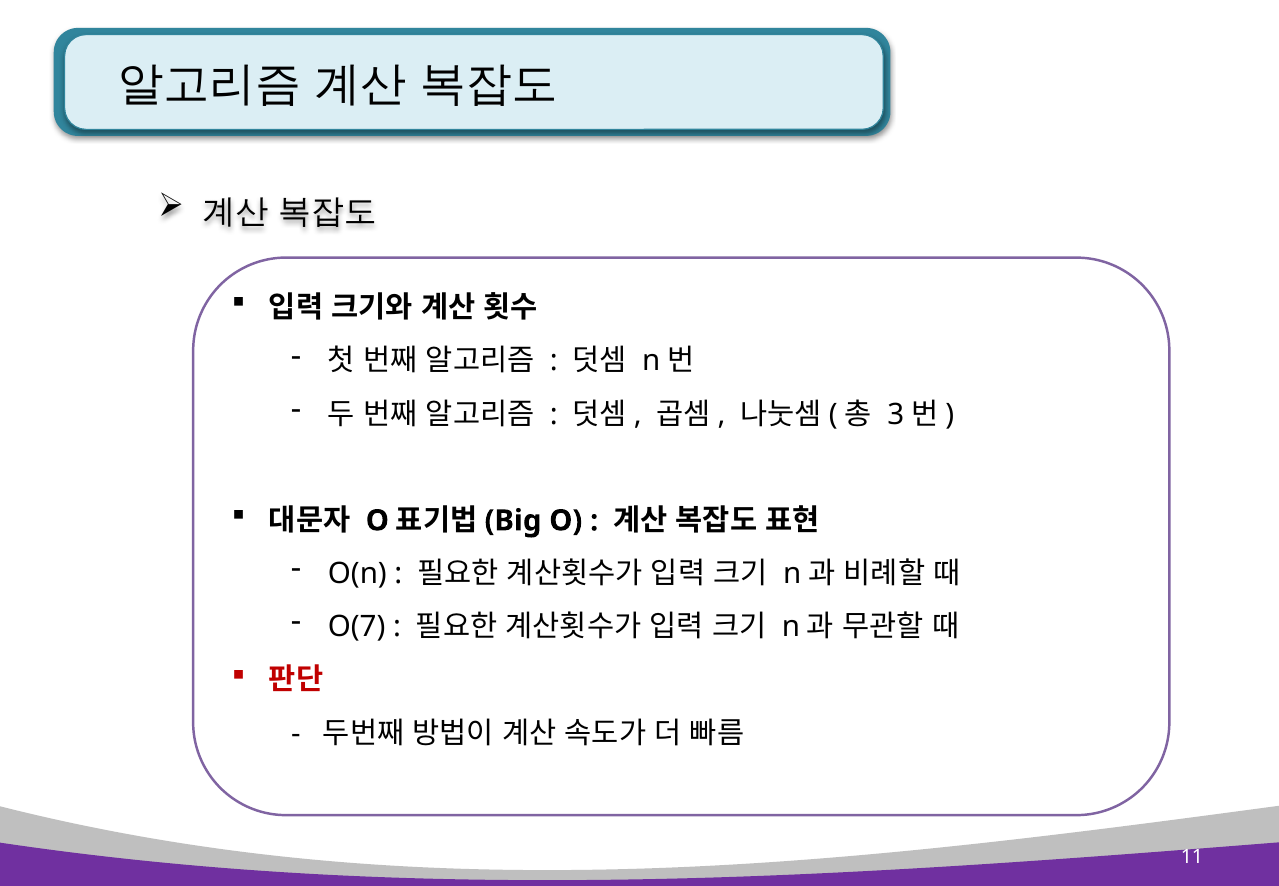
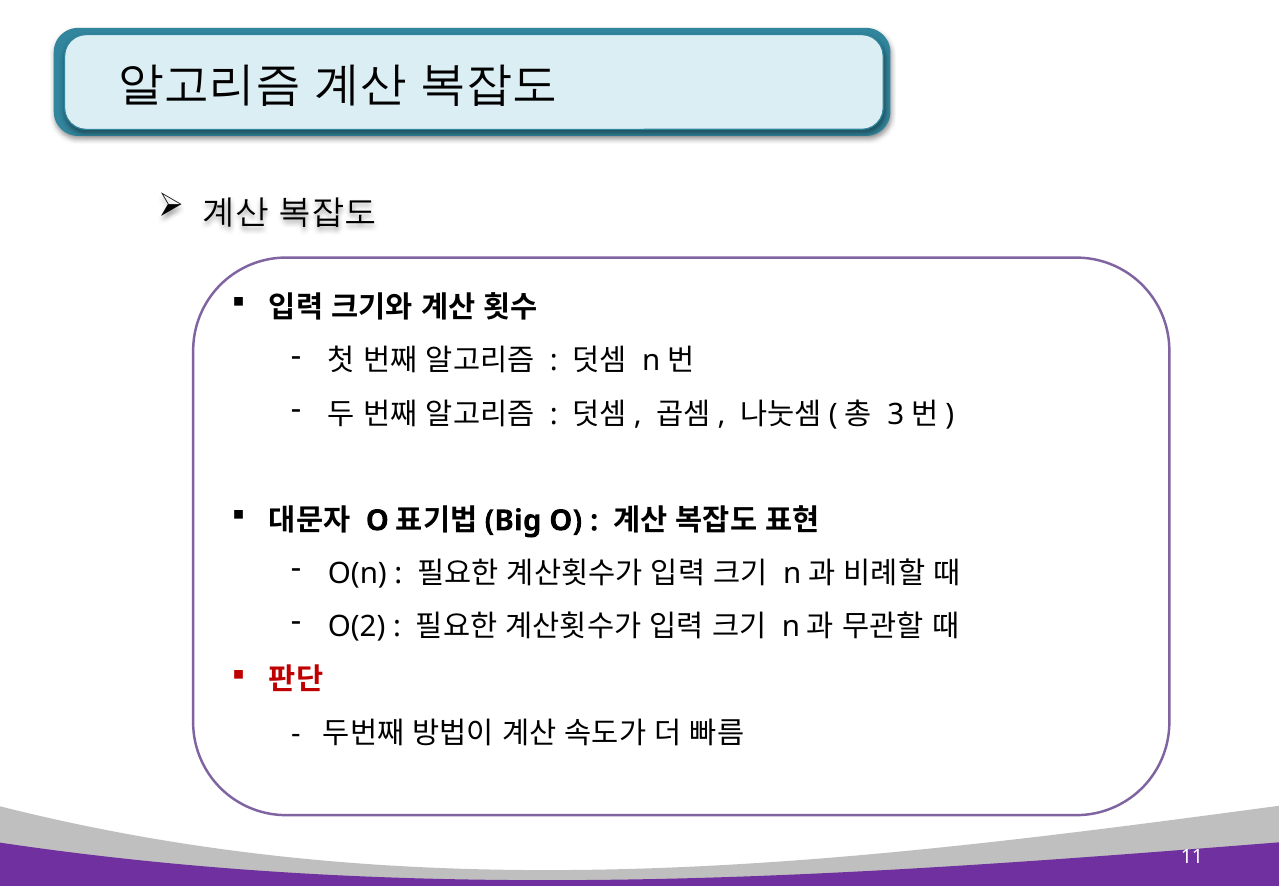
O(7: O(7 -> O(2 (357, 627)
